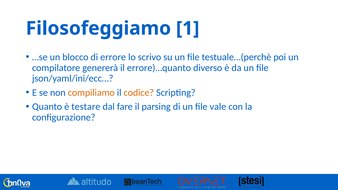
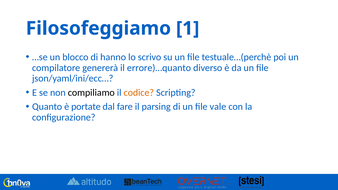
errore: errore -> hanno (113, 57)
compiliamo colour: orange -> black (91, 93)
testare: testare -> portate (86, 107)
